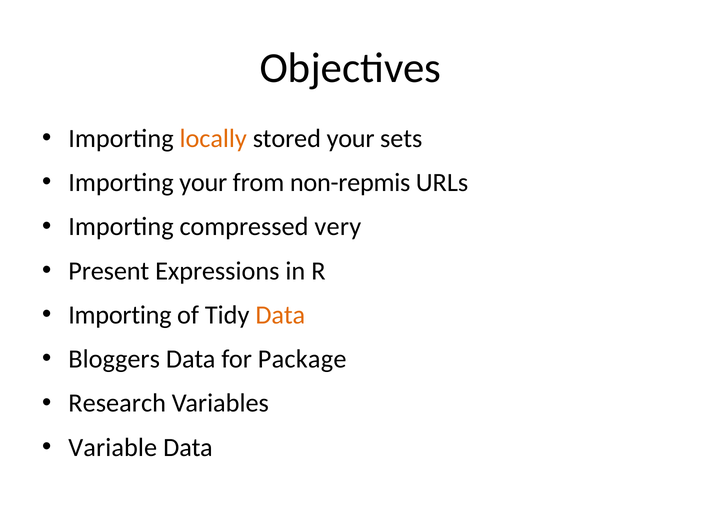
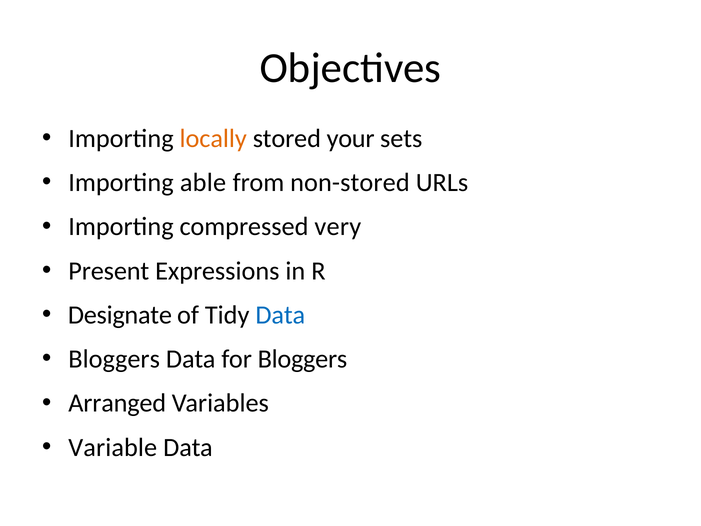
Importing your: your -> able (203, 183)
non-repmis: non-repmis -> non-stored (350, 183)
Importing: Importing -> Designate (120, 315)
Data colour: orange -> blue (280, 315)
for Package: Package -> Bloggers (302, 359)
Research: Research -> Arranged (117, 403)
